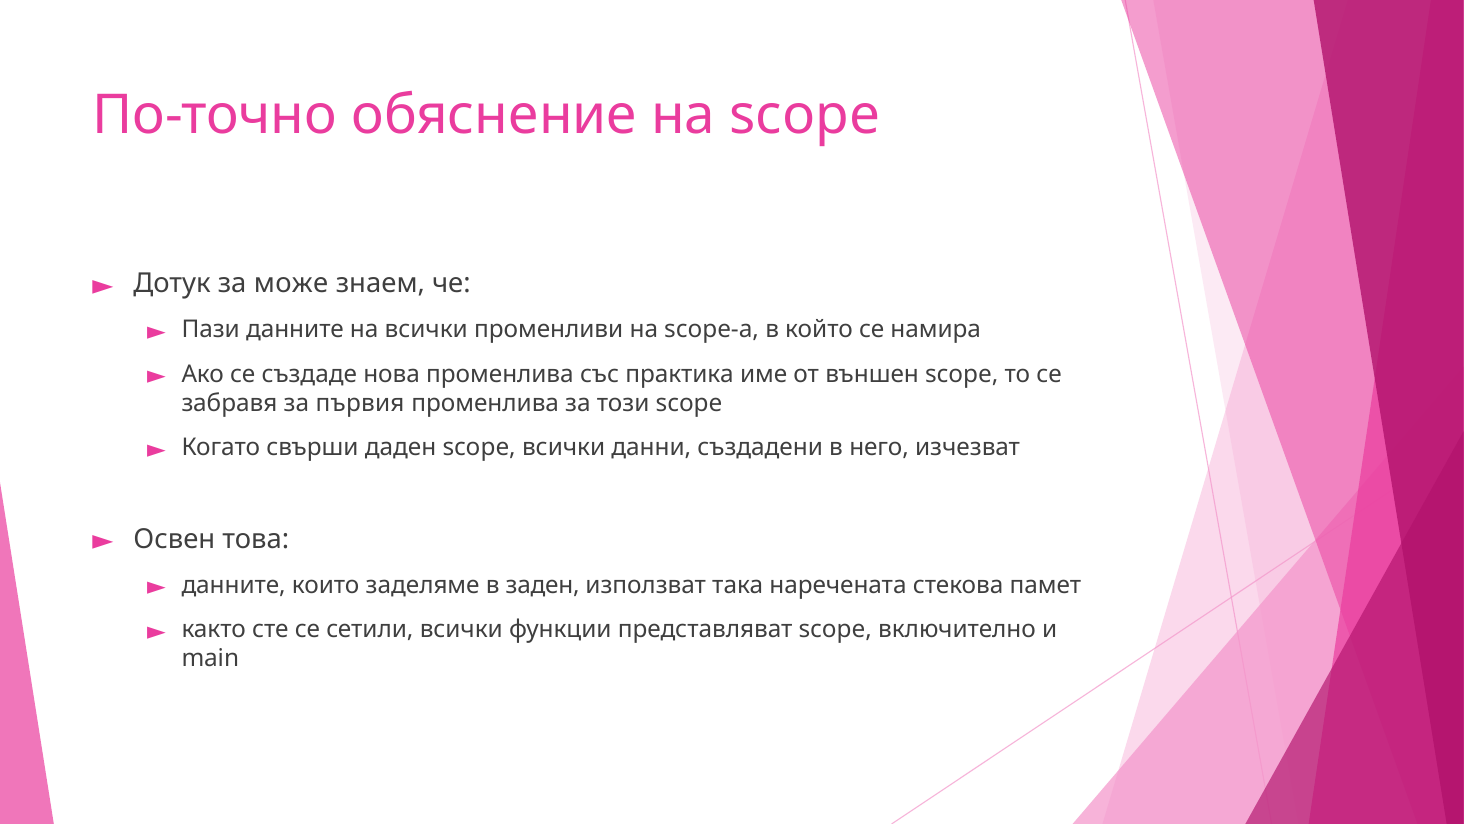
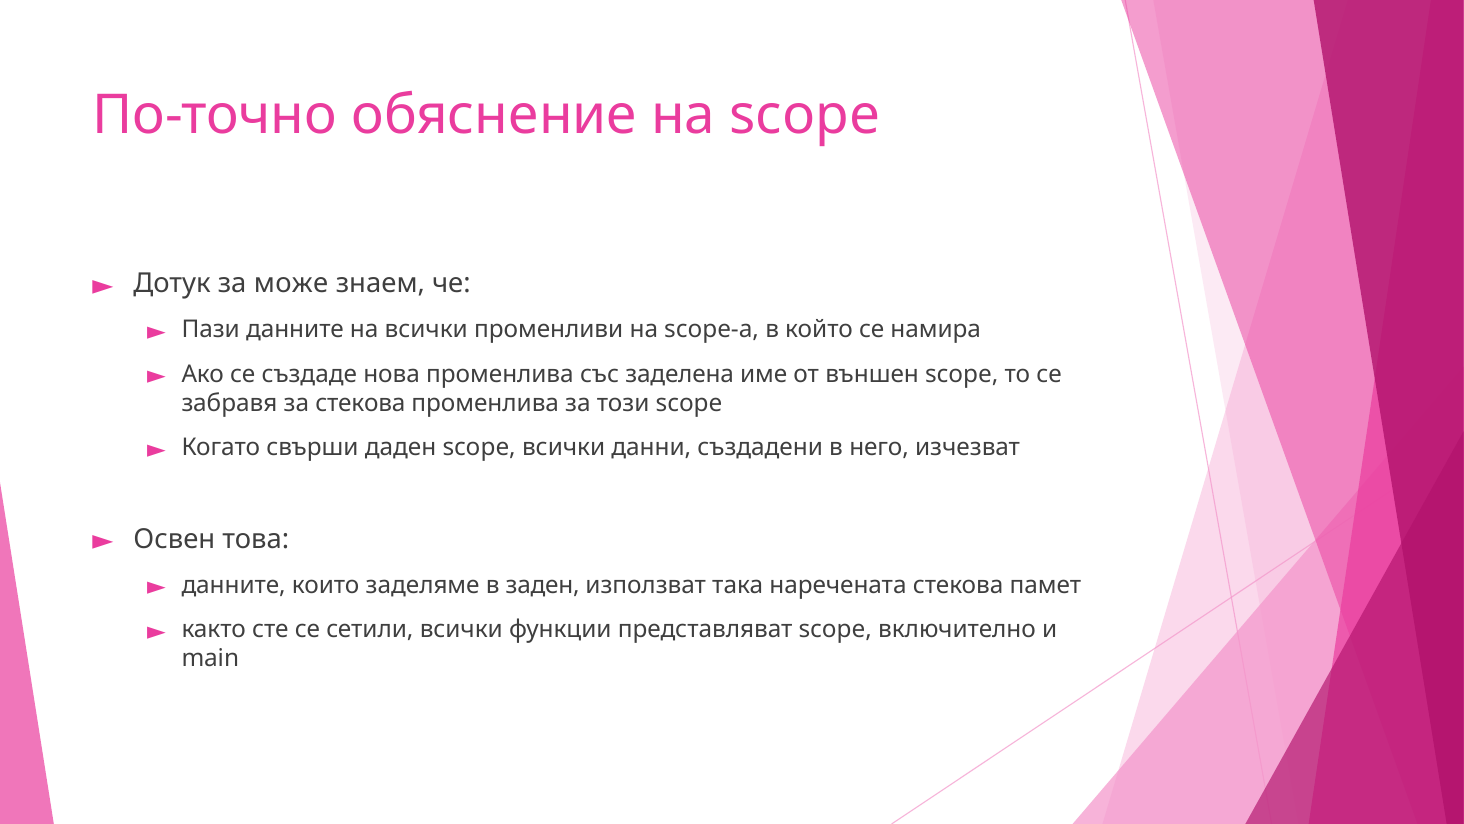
практика: практика -> заделена (680, 374)
за първия: първия -> стекова (360, 403)
